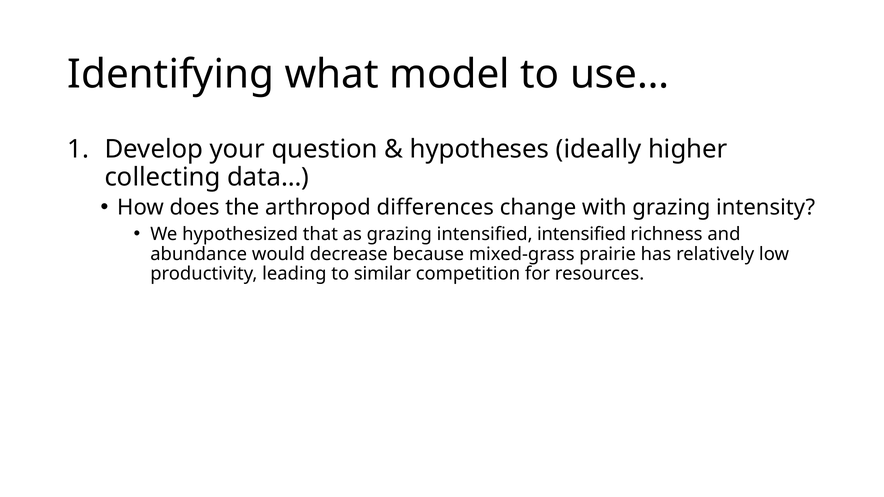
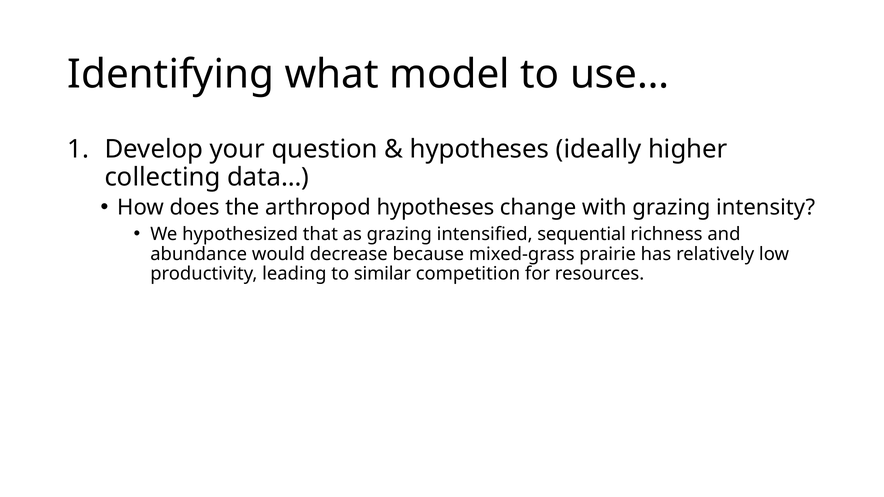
arthropod differences: differences -> hypotheses (435, 208)
intensified intensified: intensified -> sequential (582, 234)
